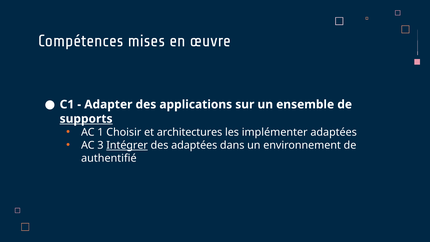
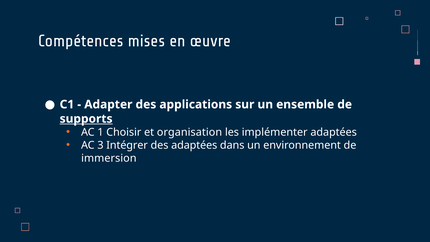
architectures: architectures -> organisation (189, 132)
Intégrer underline: present -> none (127, 145)
authentifié: authentifié -> immersion (109, 158)
